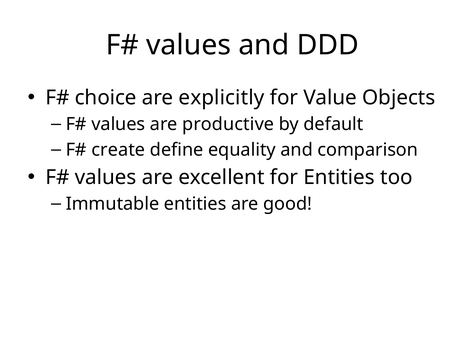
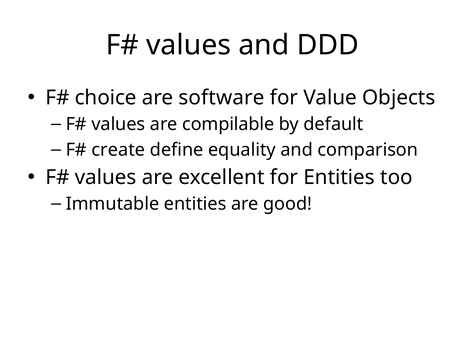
explicitly: explicitly -> software (222, 98)
productive: productive -> compilable (228, 124)
